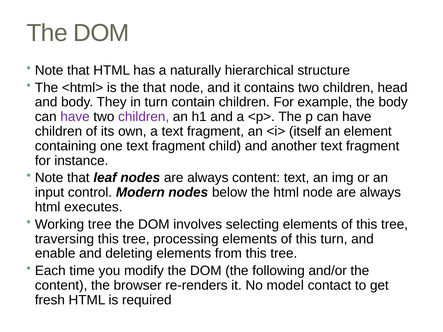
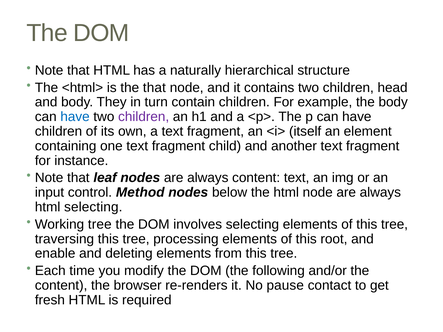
have colour: purple -> blue (75, 117)
Modern: Modern -> Method (140, 193)
html executes: executes -> selecting (93, 207)
this turn: turn -> root (334, 239)
model: model -> pause (285, 286)
